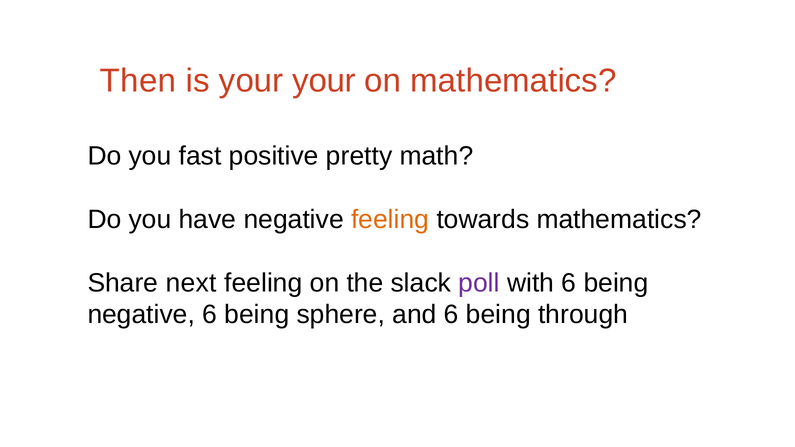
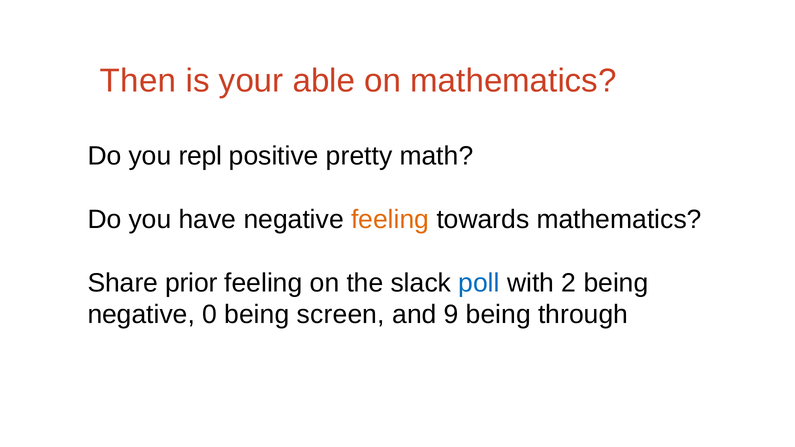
your your: your -> able (324, 81)
fast: fast -> repl (200, 156)
next: next -> prior (191, 283)
poll colour: purple -> blue (479, 283)
with 6: 6 -> 2 (569, 283)
negative 6: 6 -> 0 (210, 315)
sphere: sphere -> screen (341, 315)
and 6: 6 -> 9 (451, 315)
